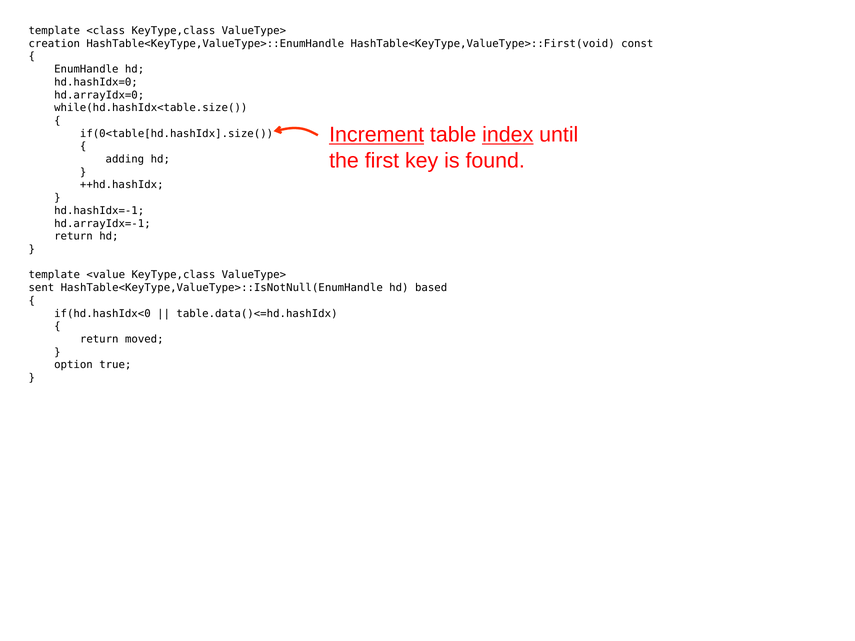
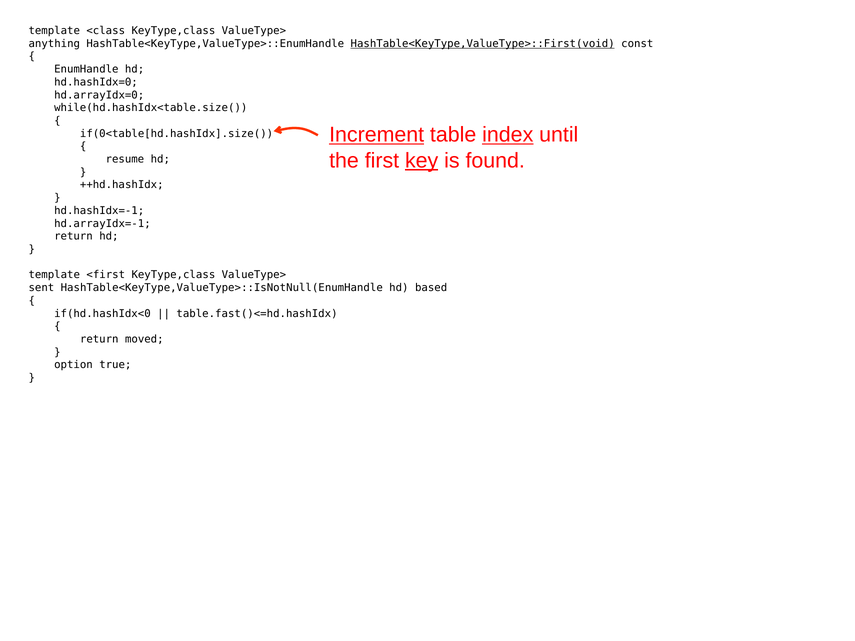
creation: creation -> anything (54, 44)
HashTable<KeyType,ValueType>::First(void underline: none -> present (483, 44)
key underline: none -> present (422, 161)
adding: adding -> resume (125, 159)
<value: <value -> <first (106, 275)
table.data()<=hd.hashIdx: table.data()<=hd.hashIdx -> table.fast()<=hd.hashIdx (257, 314)
